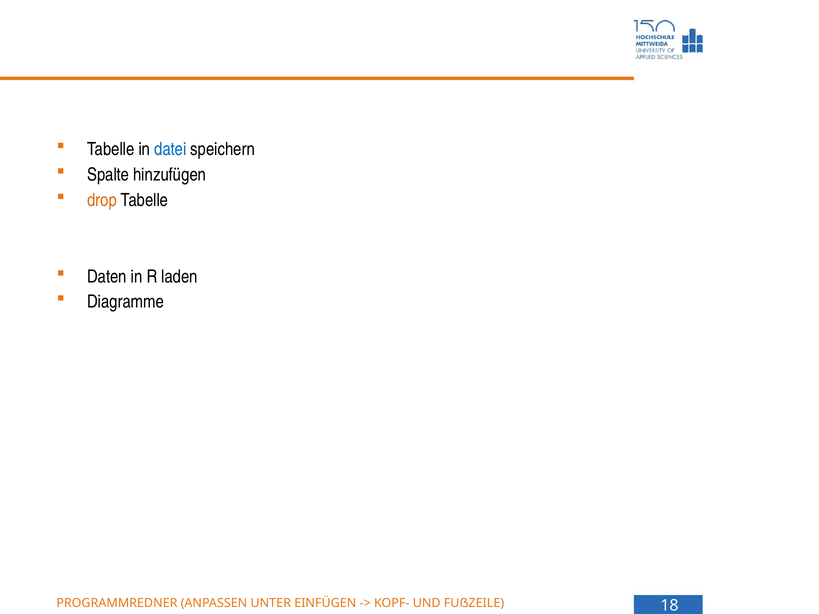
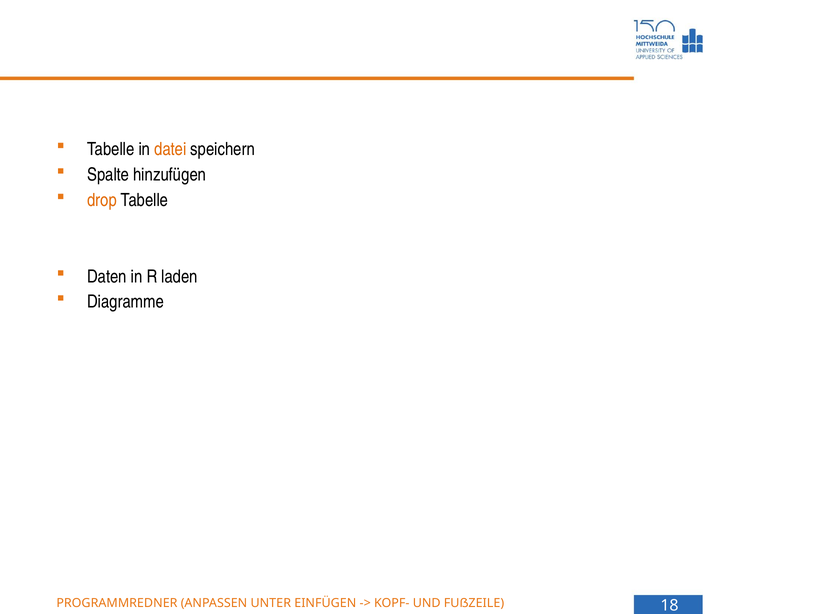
datei colour: blue -> orange (170, 149)
